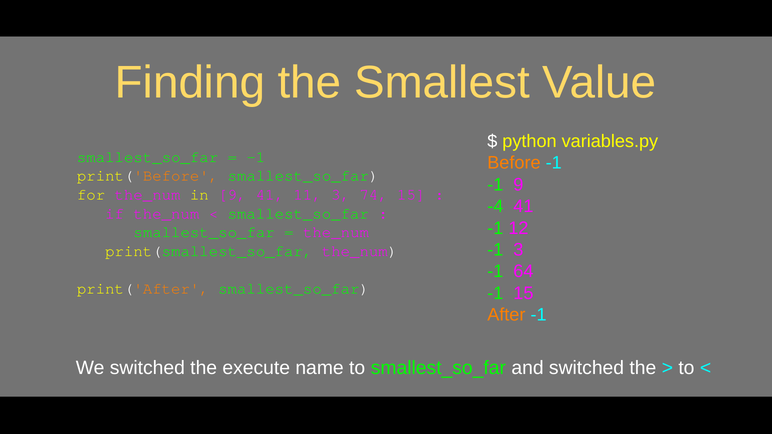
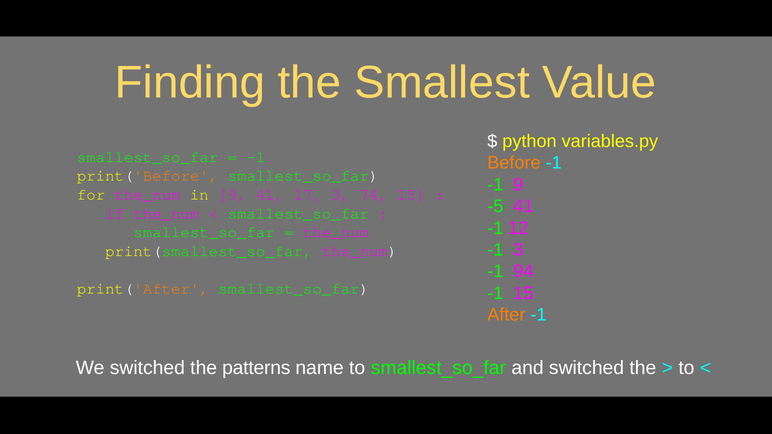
11: 11 -> 17 (308, 195)
-4: -4 -> -5 (495, 207)
64: 64 -> 94 (523, 272)
execute: execute -> patterns (256, 368)
